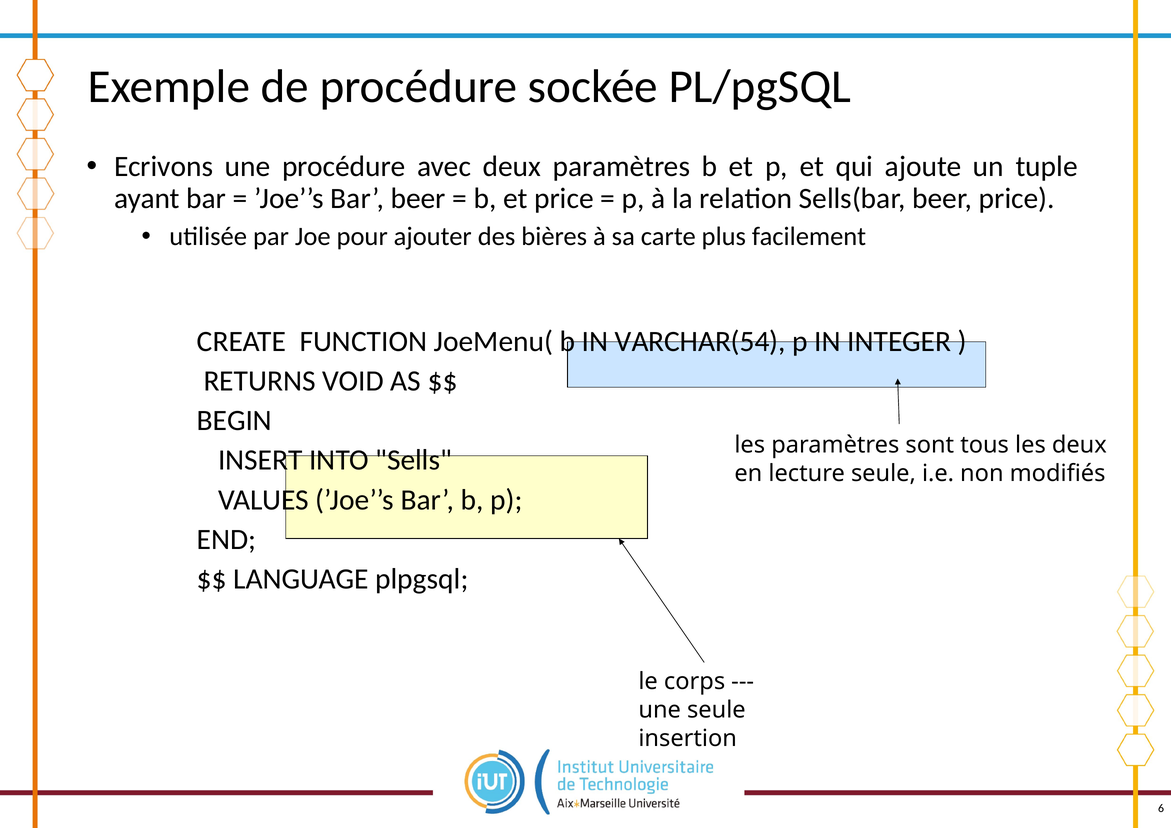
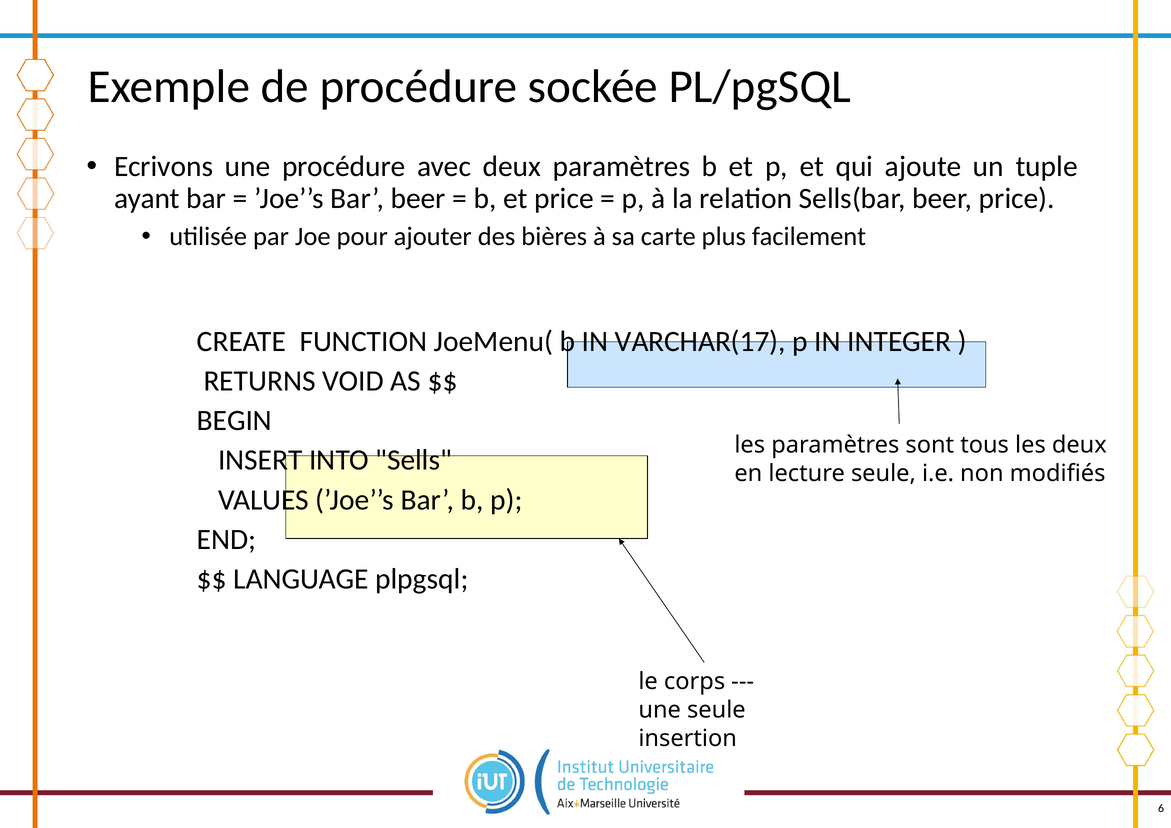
VARCHAR(54: VARCHAR(54 -> VARCHAR(17 (700, 342)
